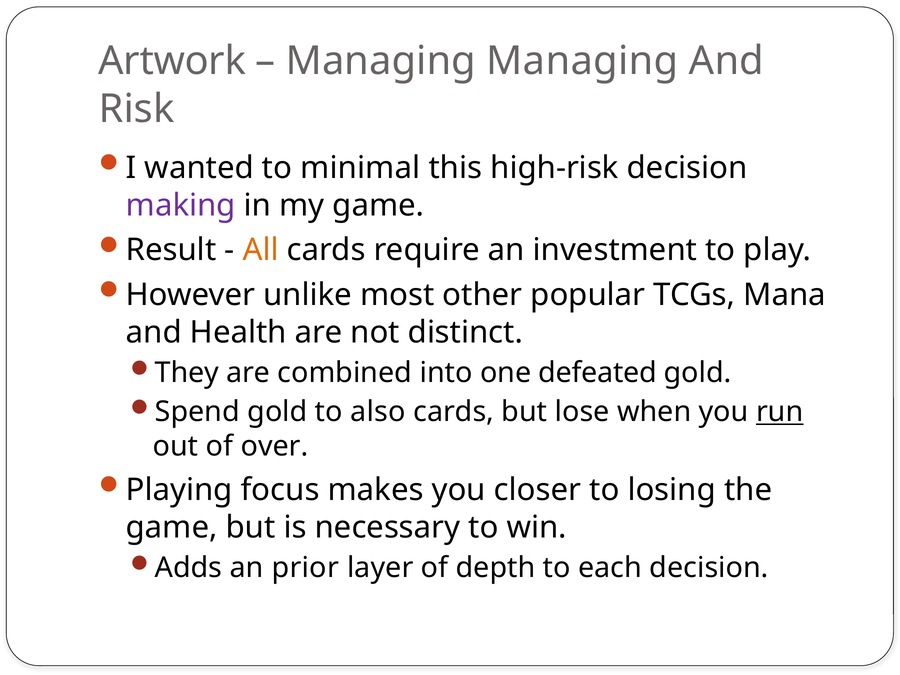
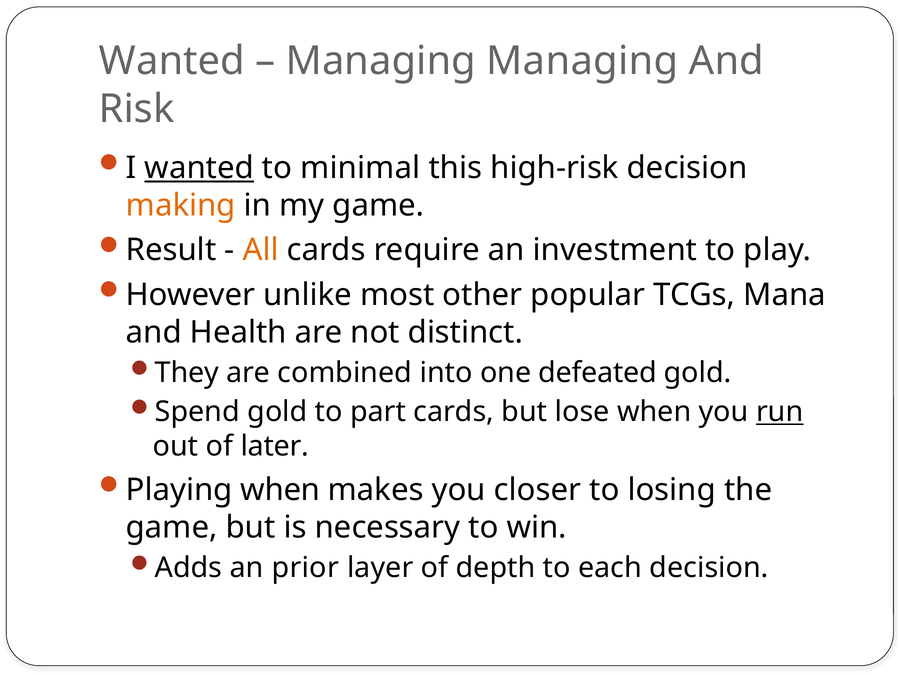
Artwork: Artwork -> Wanted (172, 61)
wanted underline: none -> present (199, 168)
making colour: purple -> orange (181, 205)
also: also -> part (378, 412)
over: over -> later (275, 446)
Playing focus: focus -> when (280, 490)
